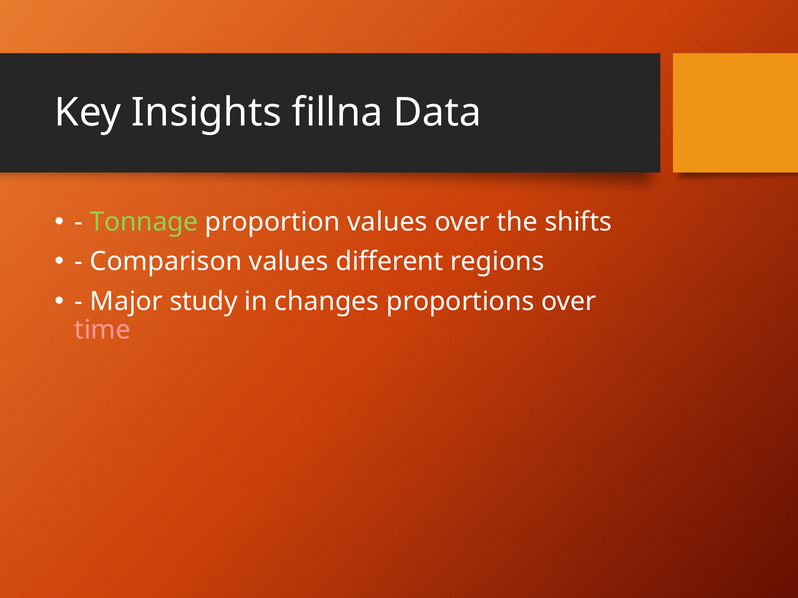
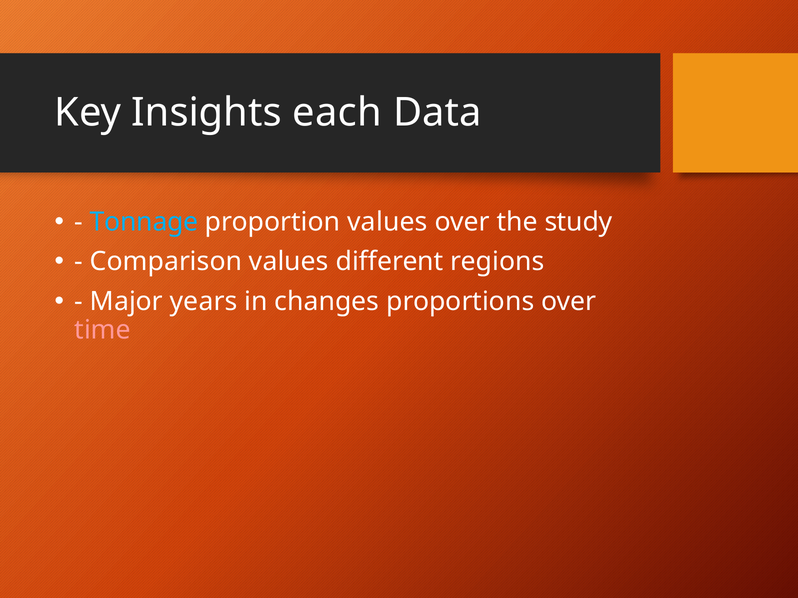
fillna: fillna -> each (337, 113)
Tonnage colour: light green -> light blue (144, 222)
shifts: shifts -> study (578, 222)
study: study -> years (204, 302)
